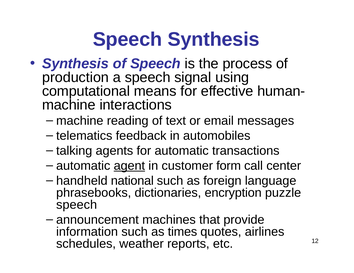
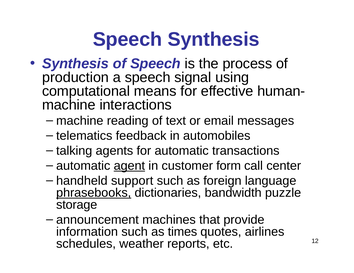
national: national -> support (132, 181)
phrasebooks underline: none -> present (94, 193)
encryption: encryption -> bandwidth (233, 193)
speech: speech -> storage (77, 205)
